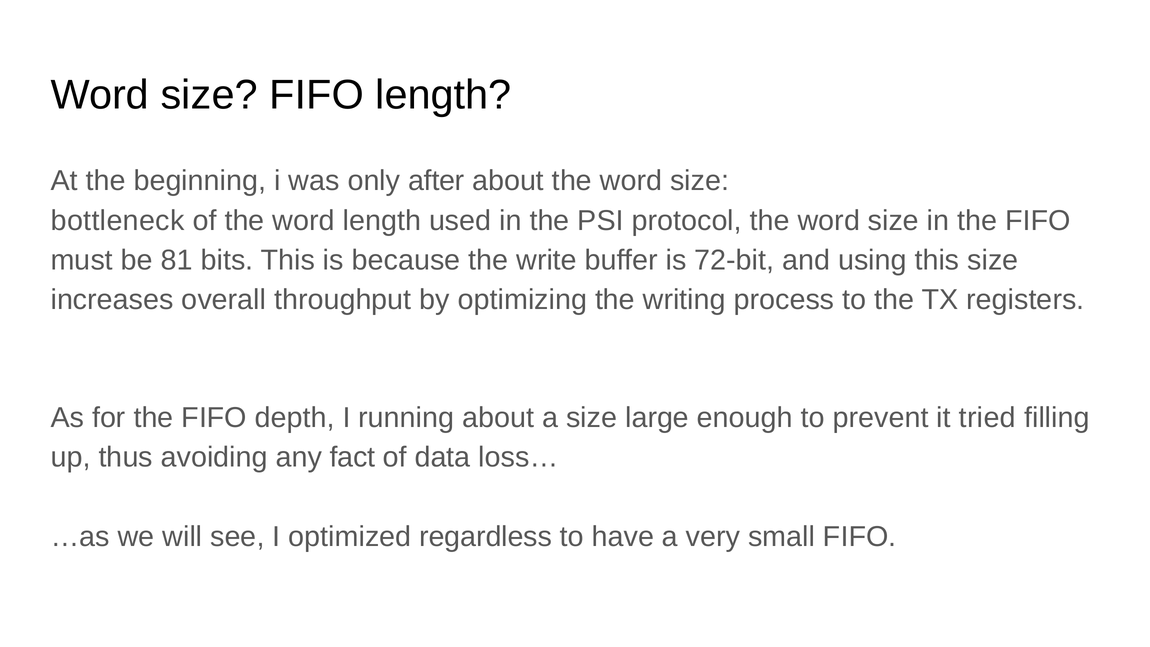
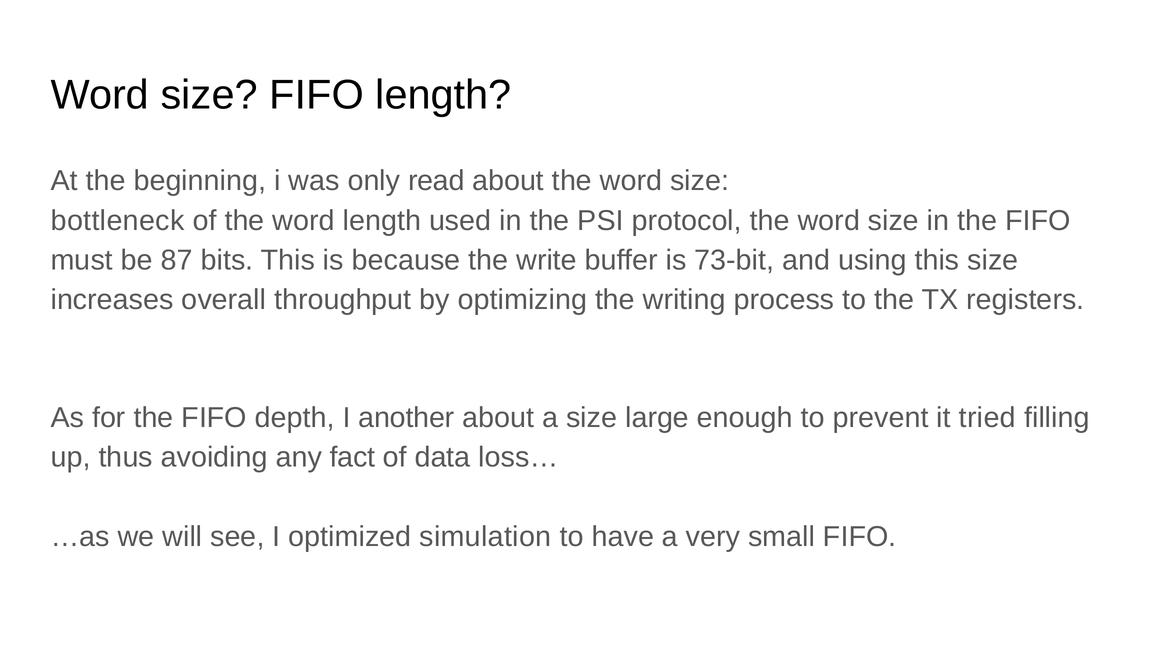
after: after -> read (436, 181)
81: 81 -> 87 (177, 260)
72-bit: 72-bit -> 73-bit (734, 260)
running: running -> another (406, 417)
regardless: regardless -> simulation (485, 536)
